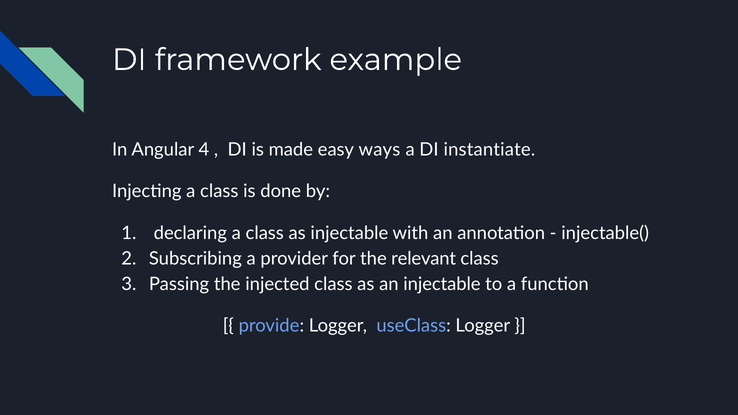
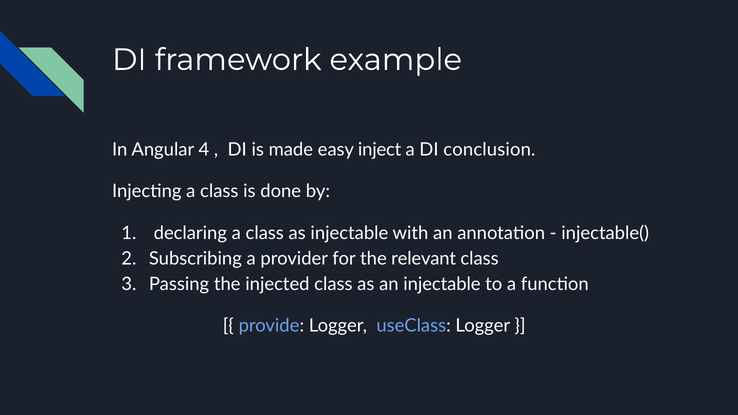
ways: ways -> inject (380, 150)
instantiate: instantiate -> conclusion (489, 150)
